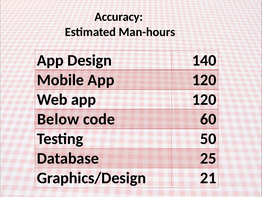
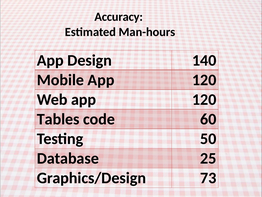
Below: Below -> Tables (58, 119)
21: 21 -> 73 (208, 178)
